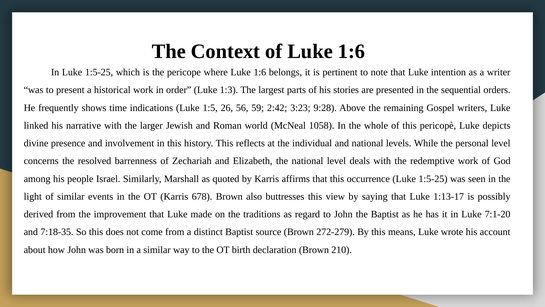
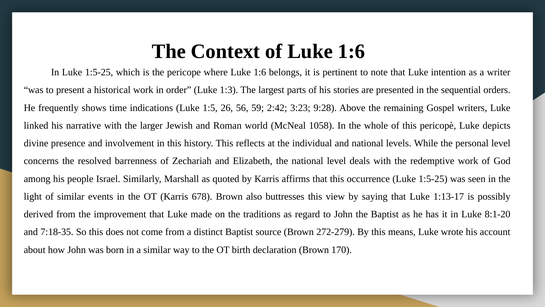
7:1-20: 7:1-20 -> 8:1-20 (498, 214)
210: 210 -> 170 (342, 249)
